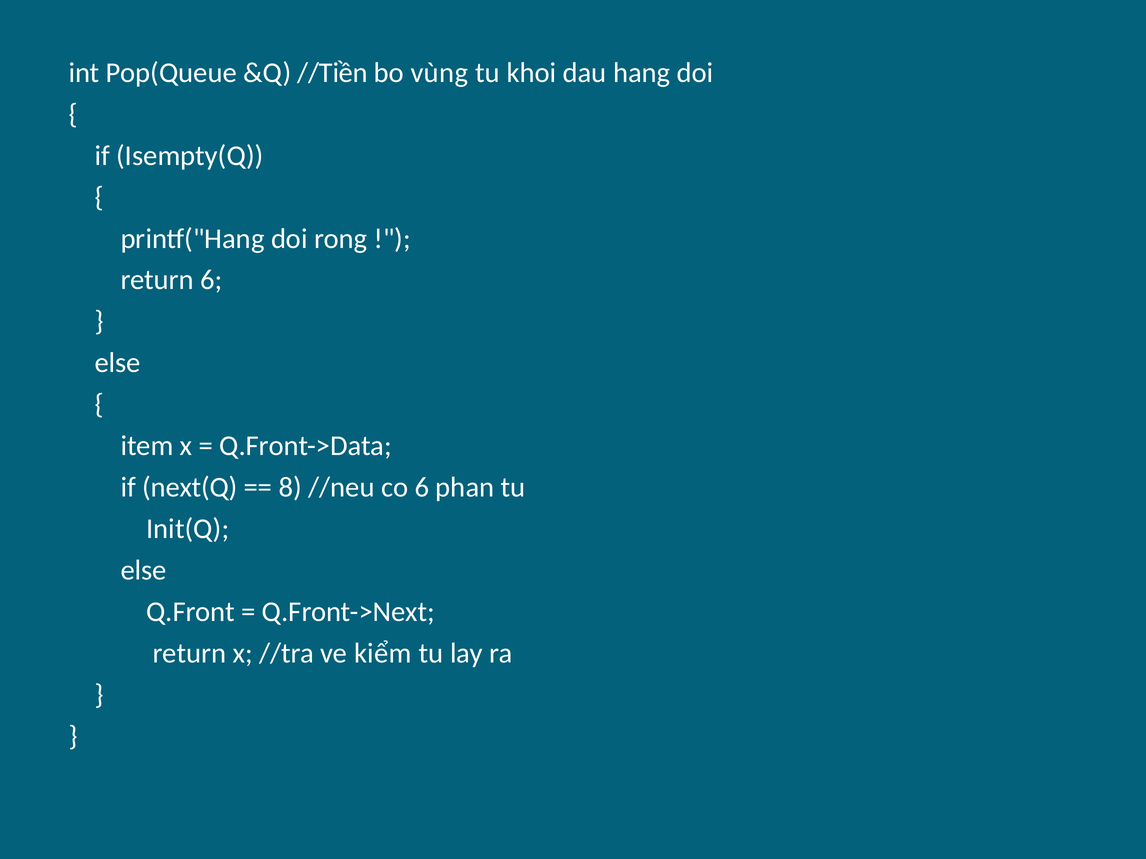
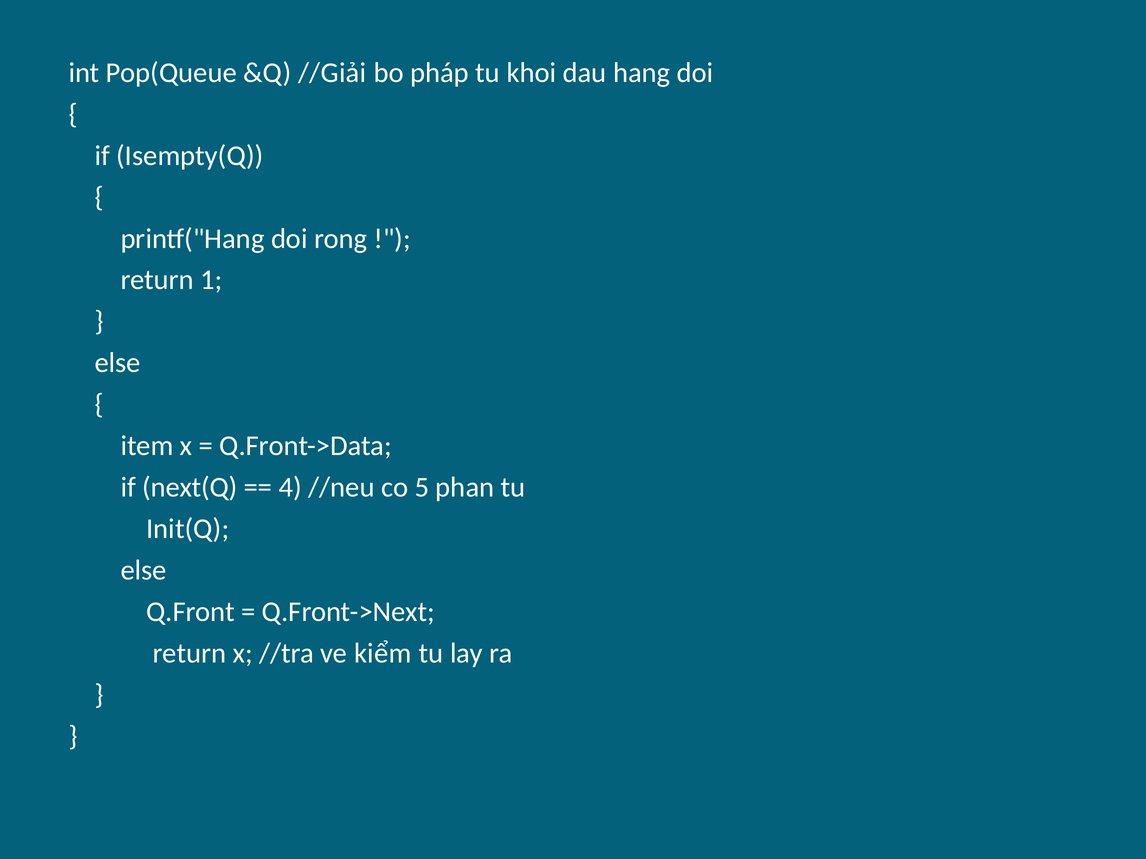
//Tiền: //Tiền -> //Giải (332, 73)
vùng: vùng -> pháp (440, 73)
return 6: 6 -> 1 (211, 280)
8: 8 -> 4 (290, 488)
co 6: 6 -> 5 (422, 488)
